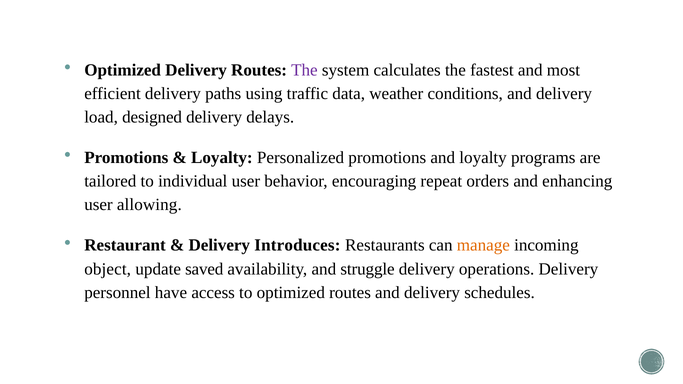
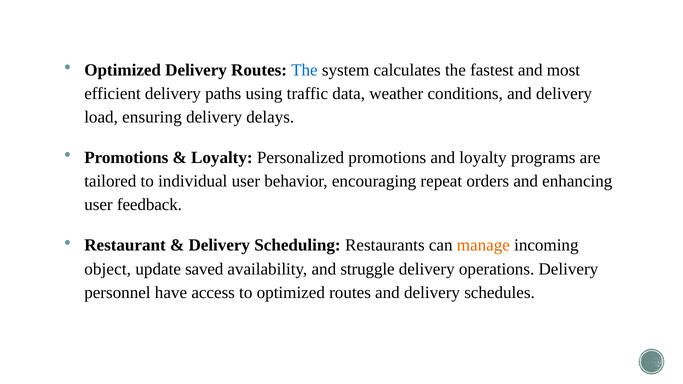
The colour: purple -> blue (304, 70)
designed: designed -> ensuring (152, 117)
allowing: allowing -> feedback (149, 205)
Introduces: Introduces -> Scheduling (297, 245)
